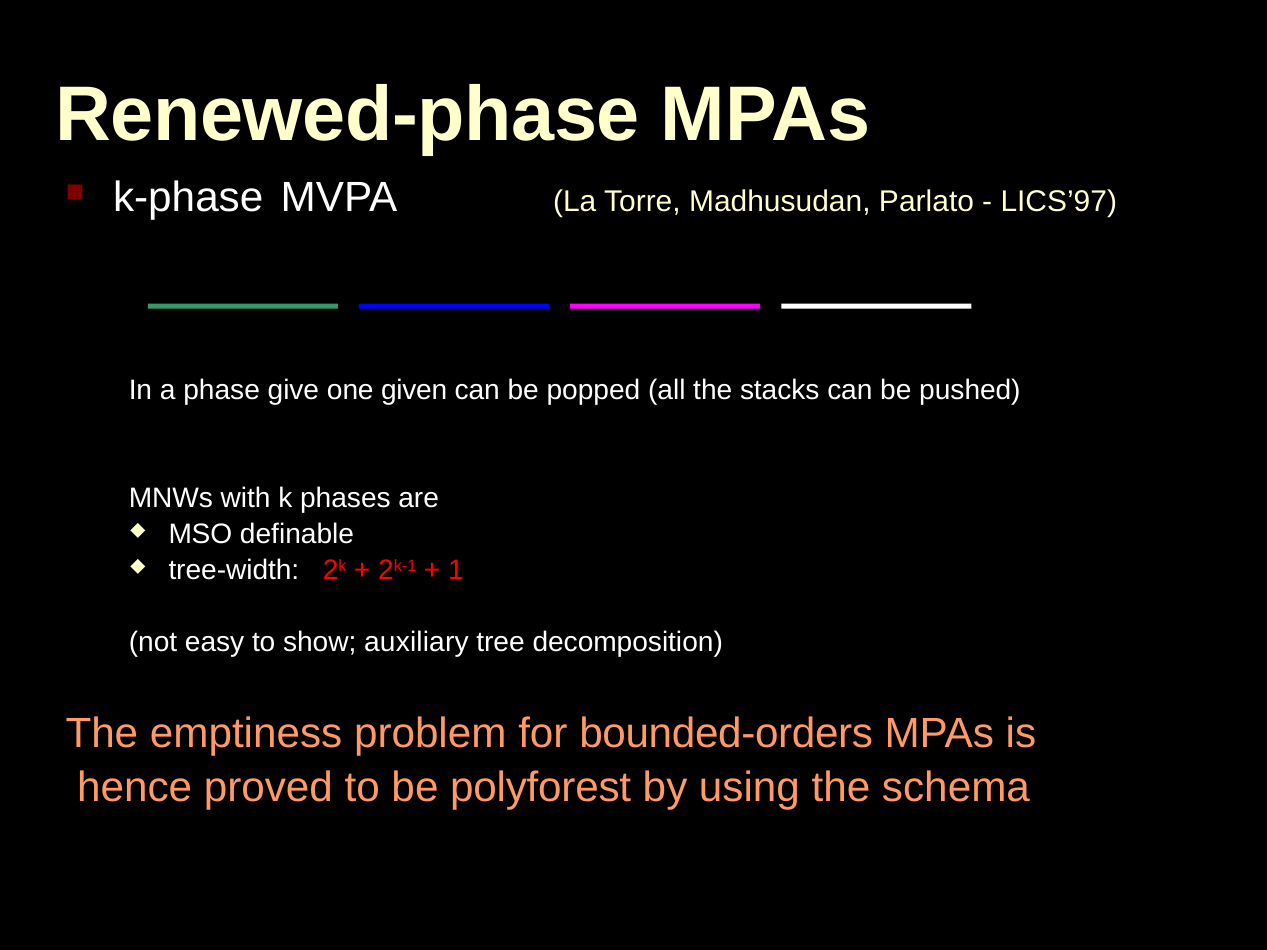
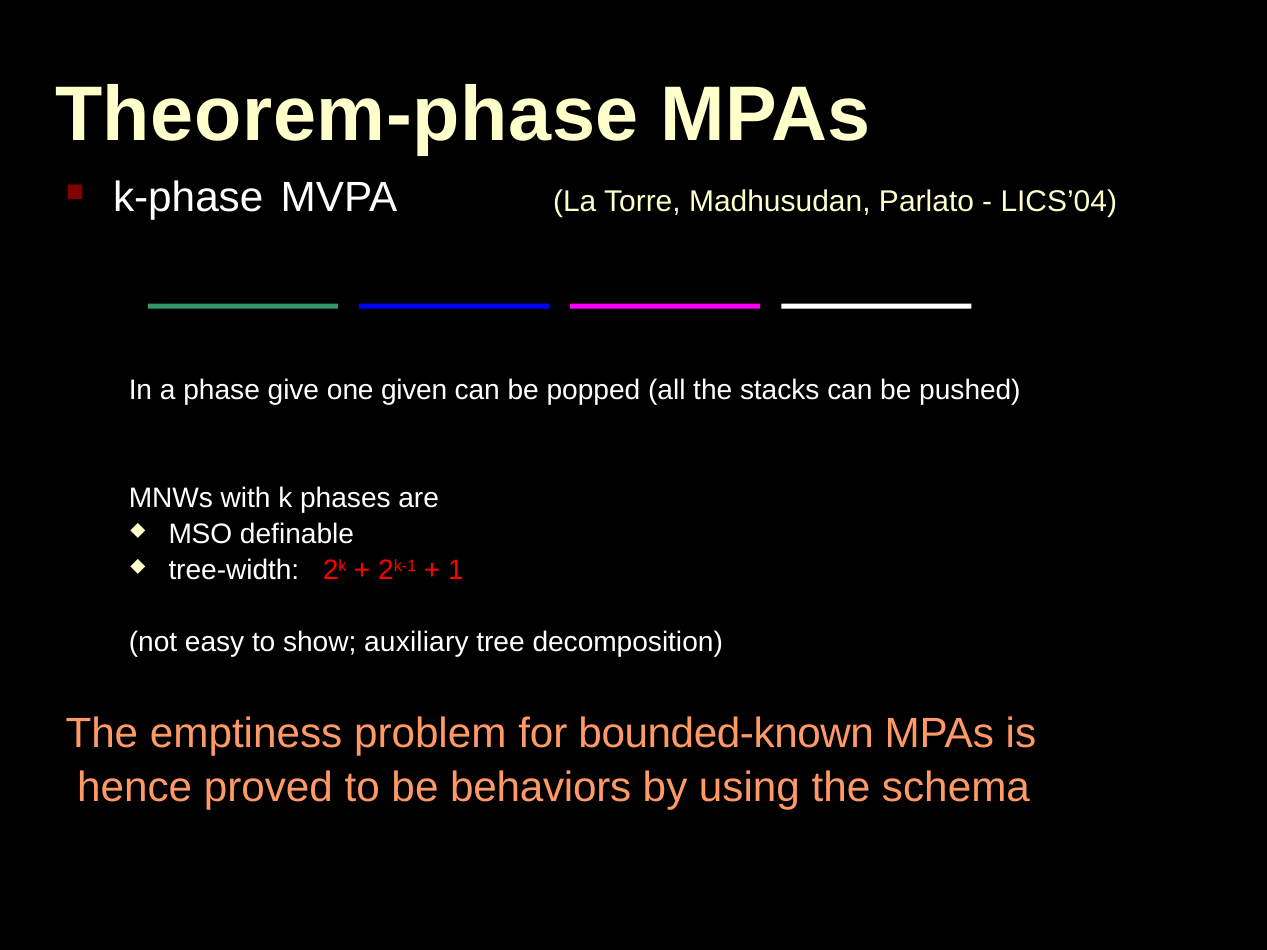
Renewed-phase: Renewed-phase -> Theorem-phase (347, 115)
LICS’97: LICS’97 -> LICS’04 (1059, 202)
bounded-orders: bounded-orders -> bounded-known (726, 734)
polyforest: polyforest -> behaviors (541, 788)
